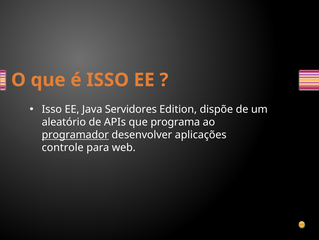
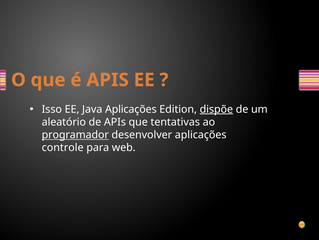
é ISSO: ISSO -> APIS (108, 80)
Java Servidores: Servidores -> Aplicações (131, 109)
dispõe underline: none -> present (216, 109)
programa: programa -> tentativas (175, 122)
